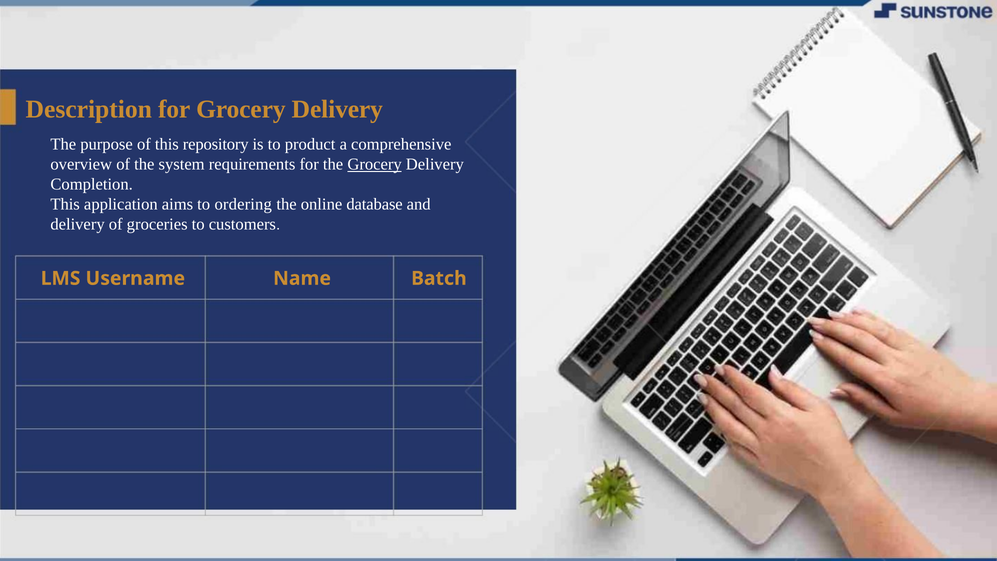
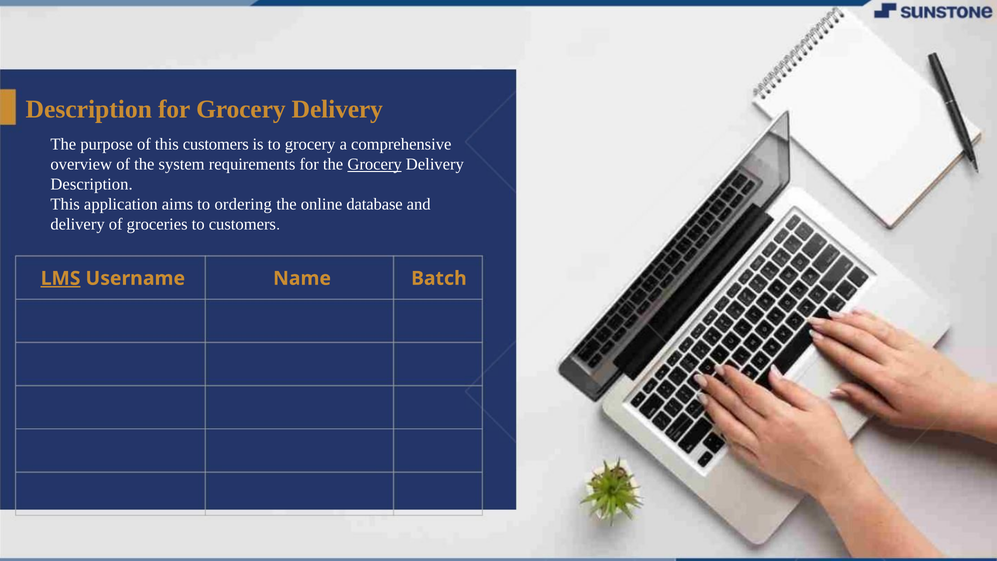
this repository: repository -> customers (216, 144)
to product: product -> grocery (310, 144)
Completion: Completion -> Description (92, 184)
LMS underline: none -> present (61, 278)
